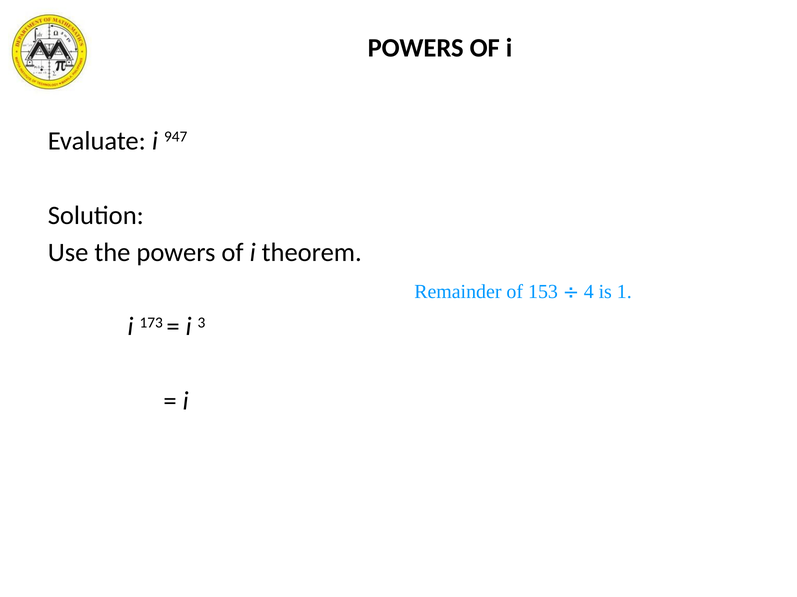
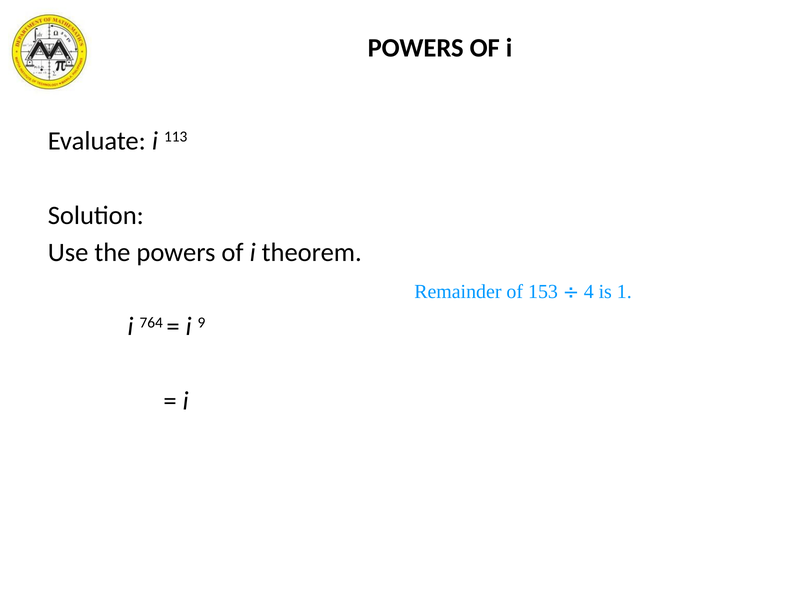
947: 947 -> 113 (176, 137)
173: 173 -> 764 (151, 323)
3: 3 -> 9 (201, 323)
